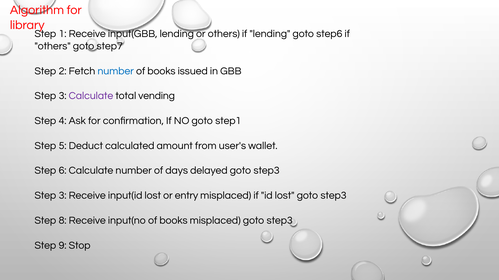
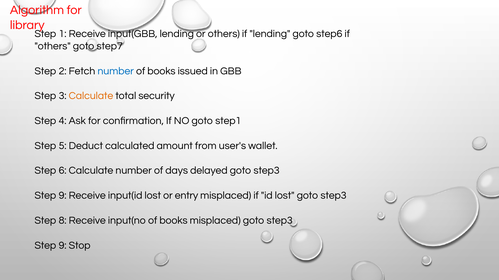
Calculate colour: purple -> orange (91, 96)
vending: vending -> security (157, 96)
3: 3 -> 9 (63, 196)
